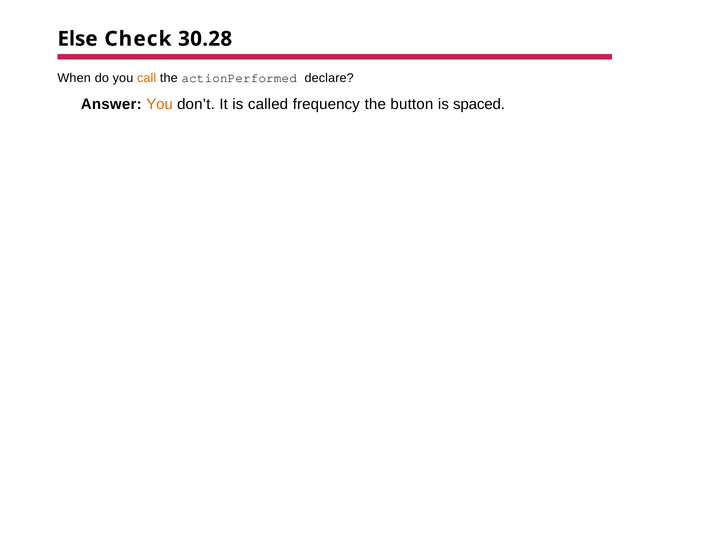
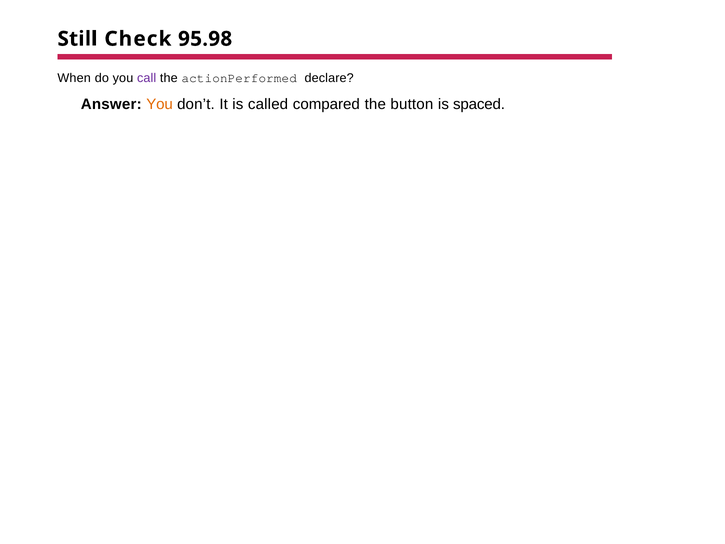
Else: Else -> Still (77, 39)
30.28: 30.28 -> 95.98 (205, 39)
call colour: orange -> purple (147, 78)
frequency: frequency -> compared (326, 104)
